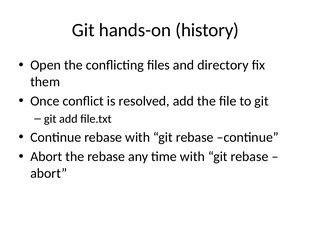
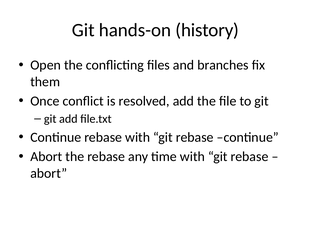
directory: directory -> branches (223, 65)
